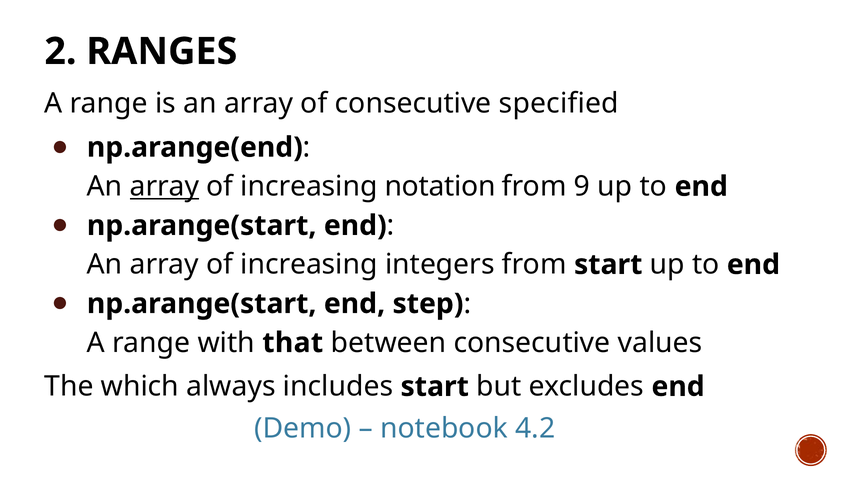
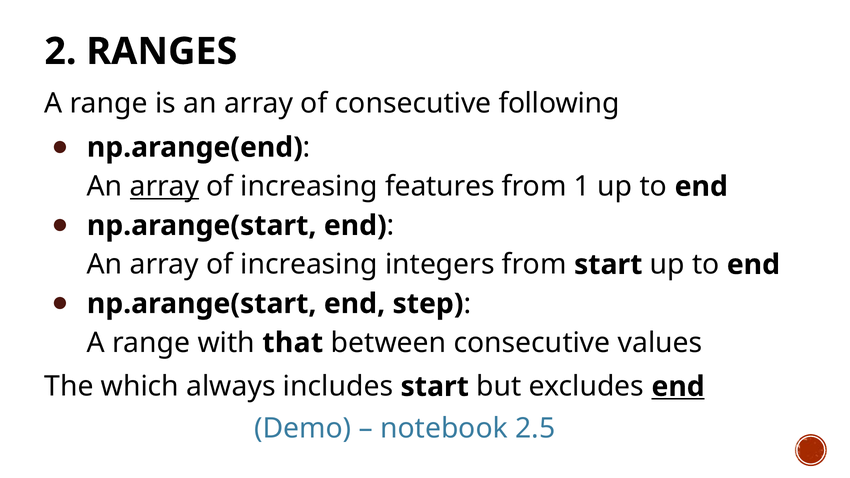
specified: specified -> following (559, 104)
notation: notation -> features (440, 187)
9: 9 -> 1 (582, 187)
end underline: none -> present (678, 387)
4.2: 4.2 -> 2.5 (535, 429)
